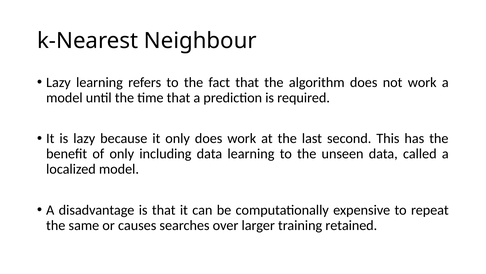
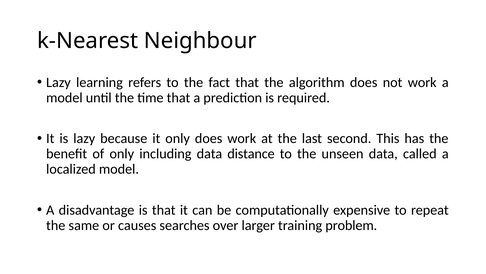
data learning: learning -> distance (251, 154)
retained: retained -> problem (351, 225)
